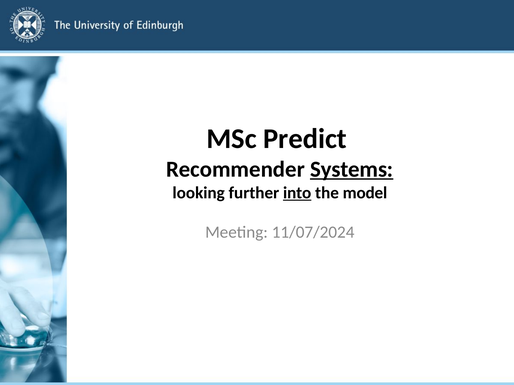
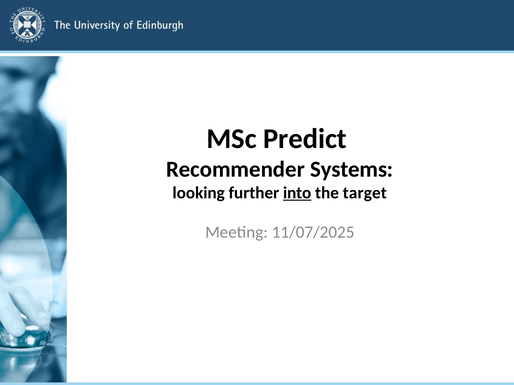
Systems underline: present -> none (352, 170)
model: model -> target (365, 193)
11/07/2024: 11/07/2024 -> 11/07/2025 (313, 233)
